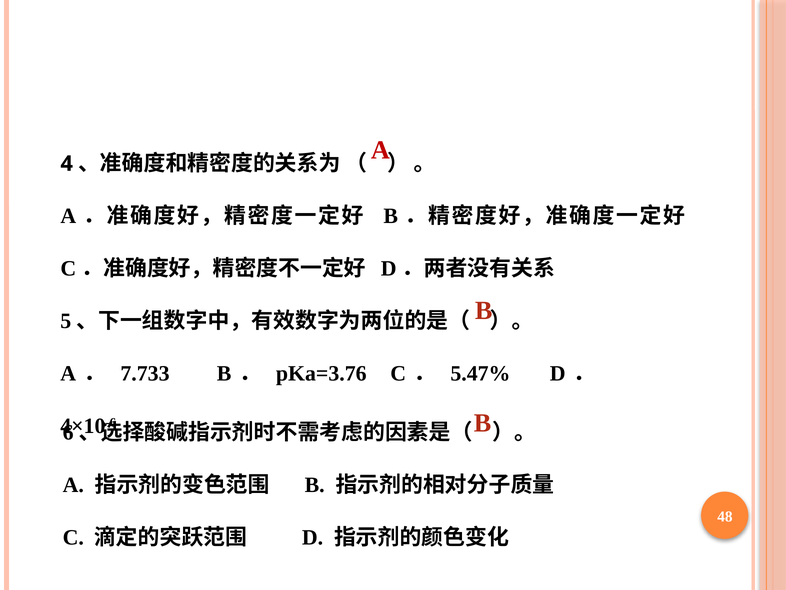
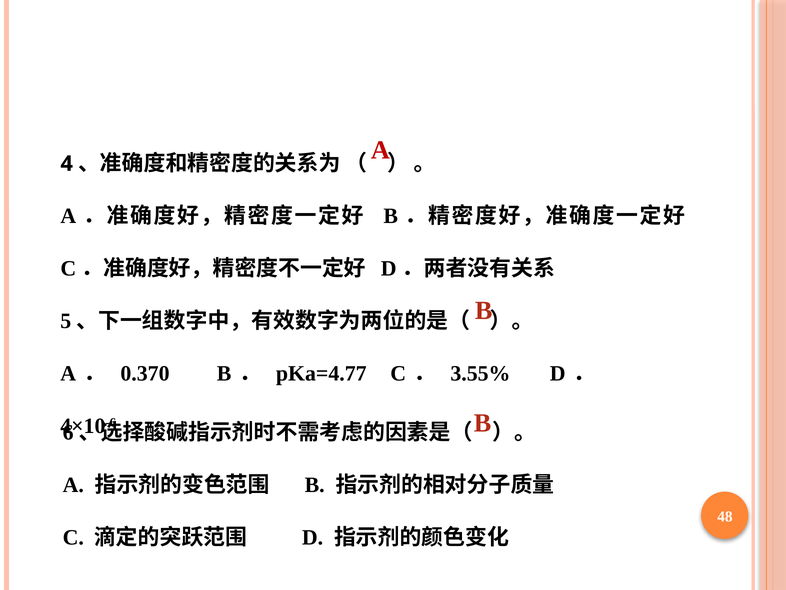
7.733: 7.733 -> 0.370 (145, 373)
pKa=3.76: pKa=3.76 -> pKa=4.77 (321, 373)
5.47%: 5.47% -> 3.55% (480, 373)
